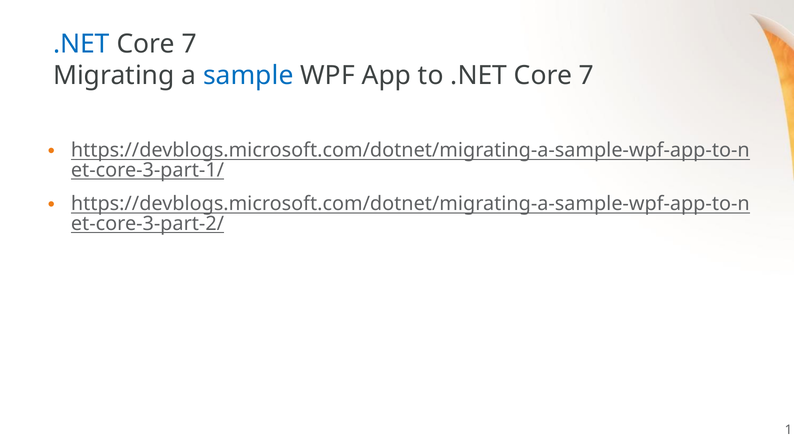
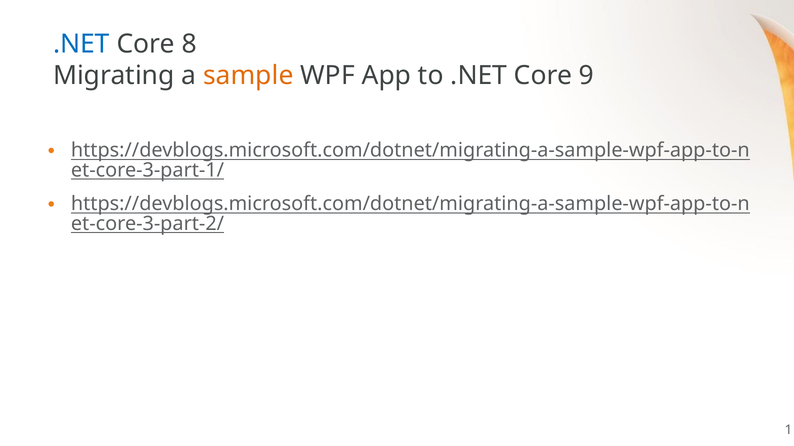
7: 7 -> 8 (189, 44)
sample colour: blue -> orange (248, 76)
to .NET Core 7: 7 -> 9 (587, 76)
